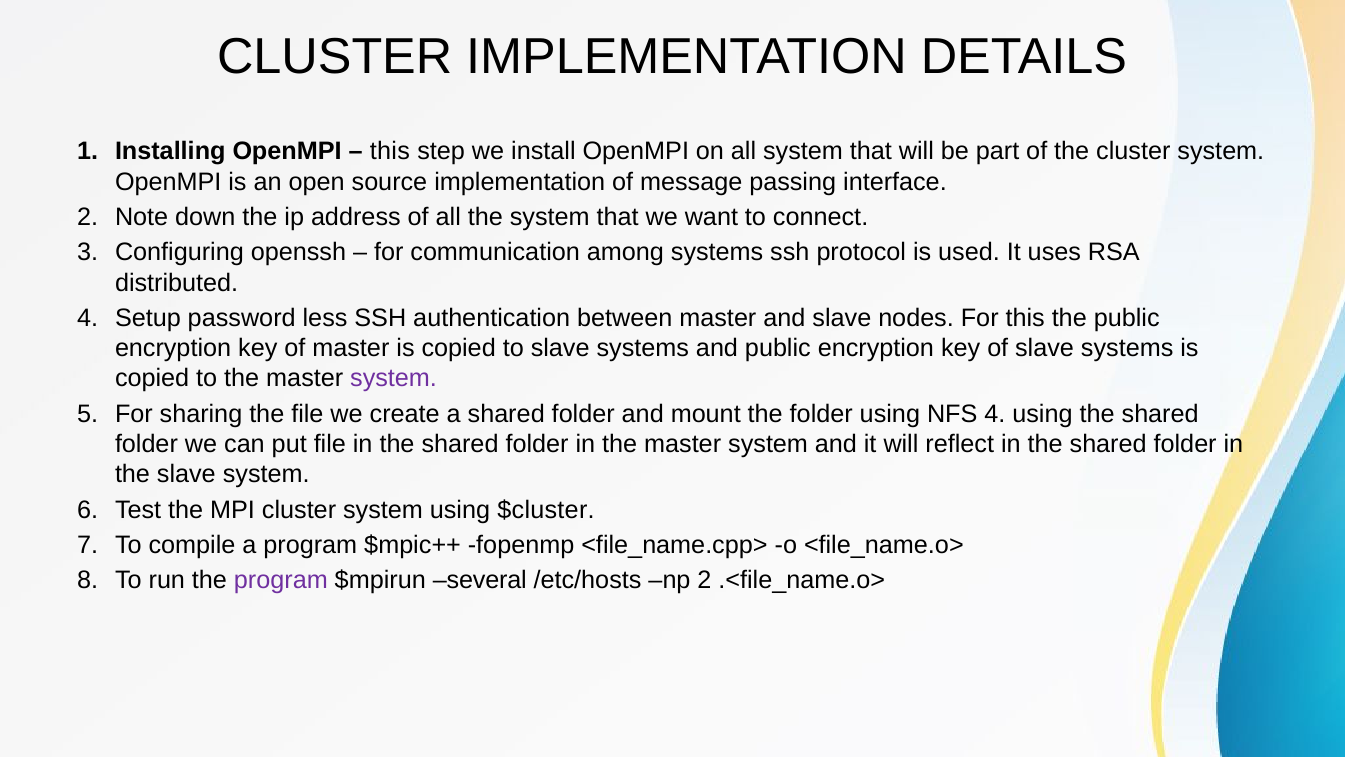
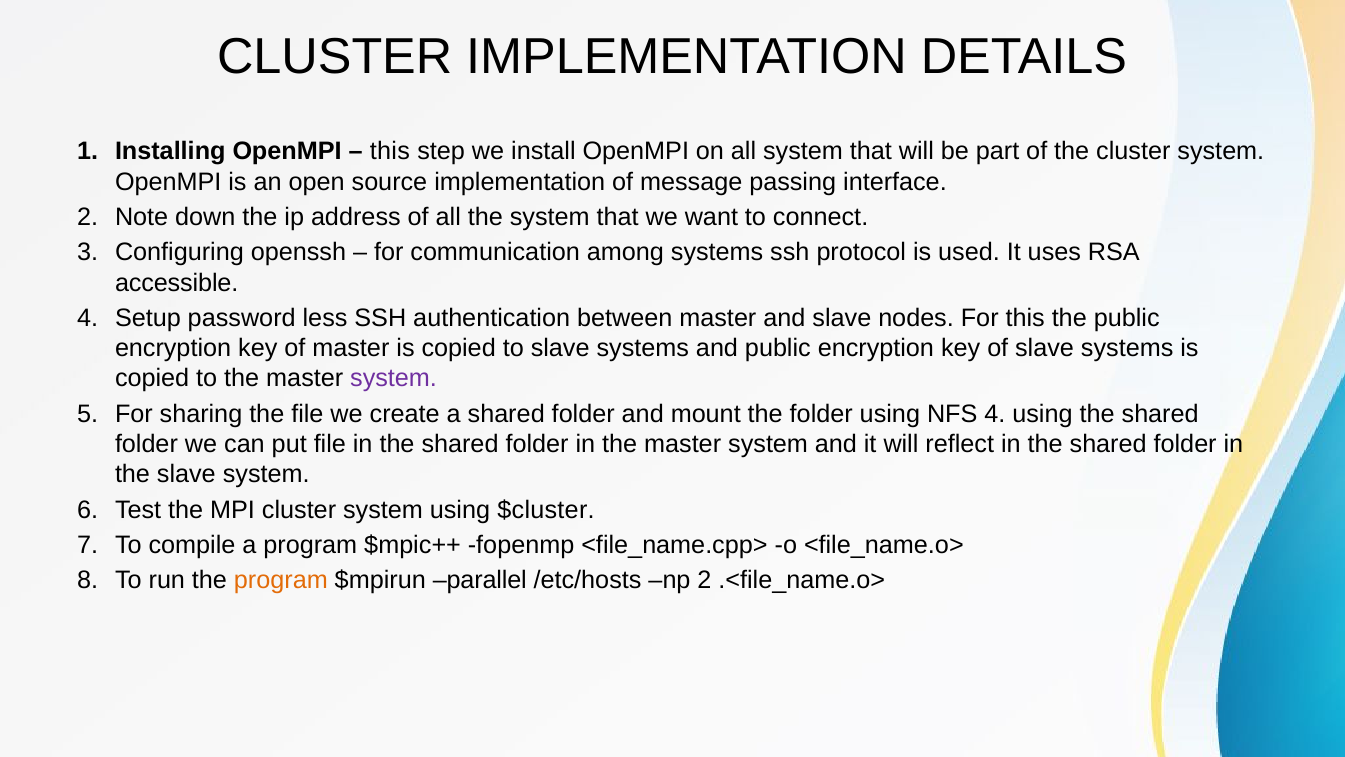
distributed: distributed -> accessible (177, 283)
program colour: purple -> orange (281, 580)
several: several -> parallel (480, 580)
